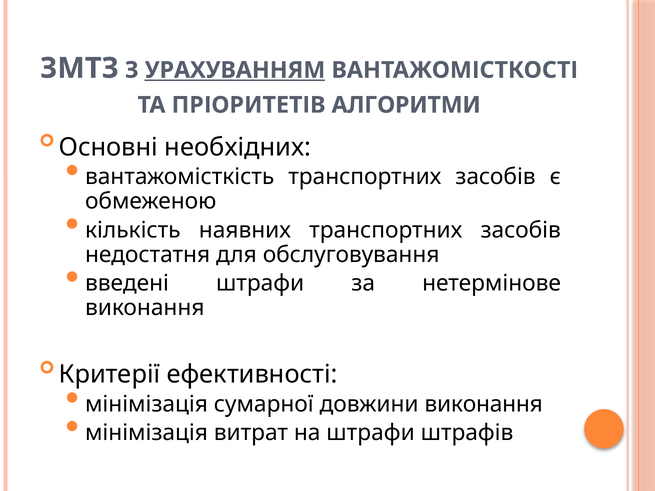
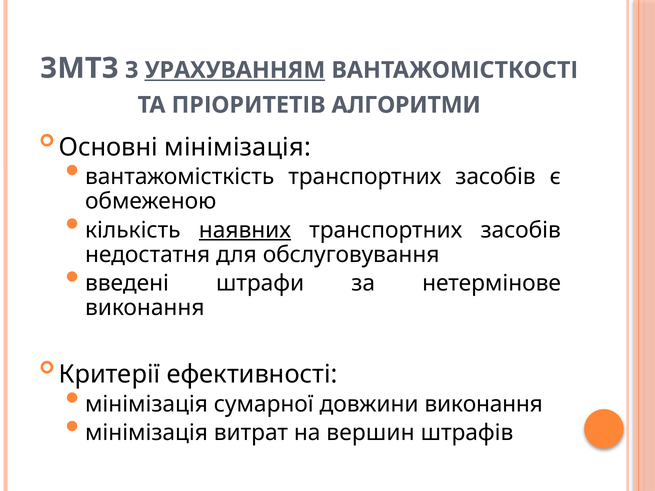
Основні необхідних: необхідних -> мінімізація (238, 147)
наявних underline: none -> present (245, 230)
на штрафи: штрафи -> вершин (371, 433)
